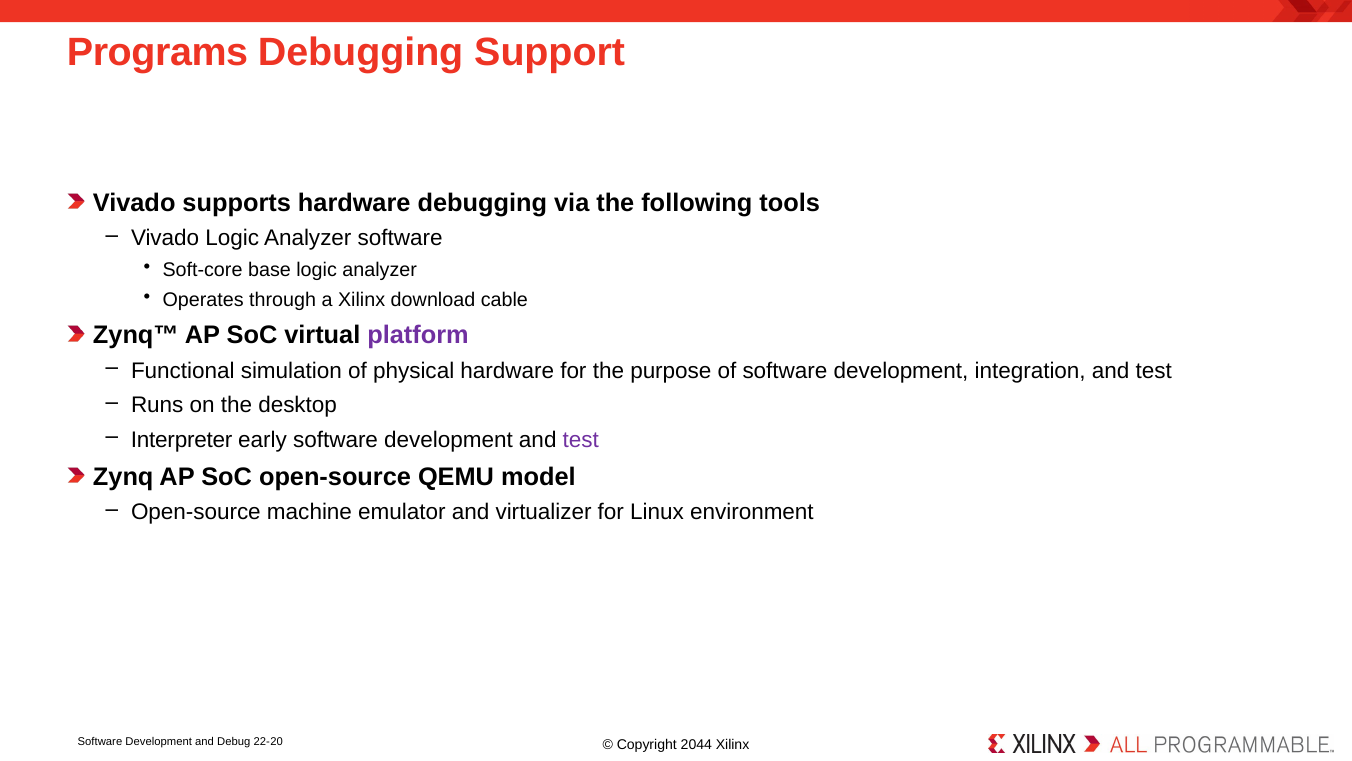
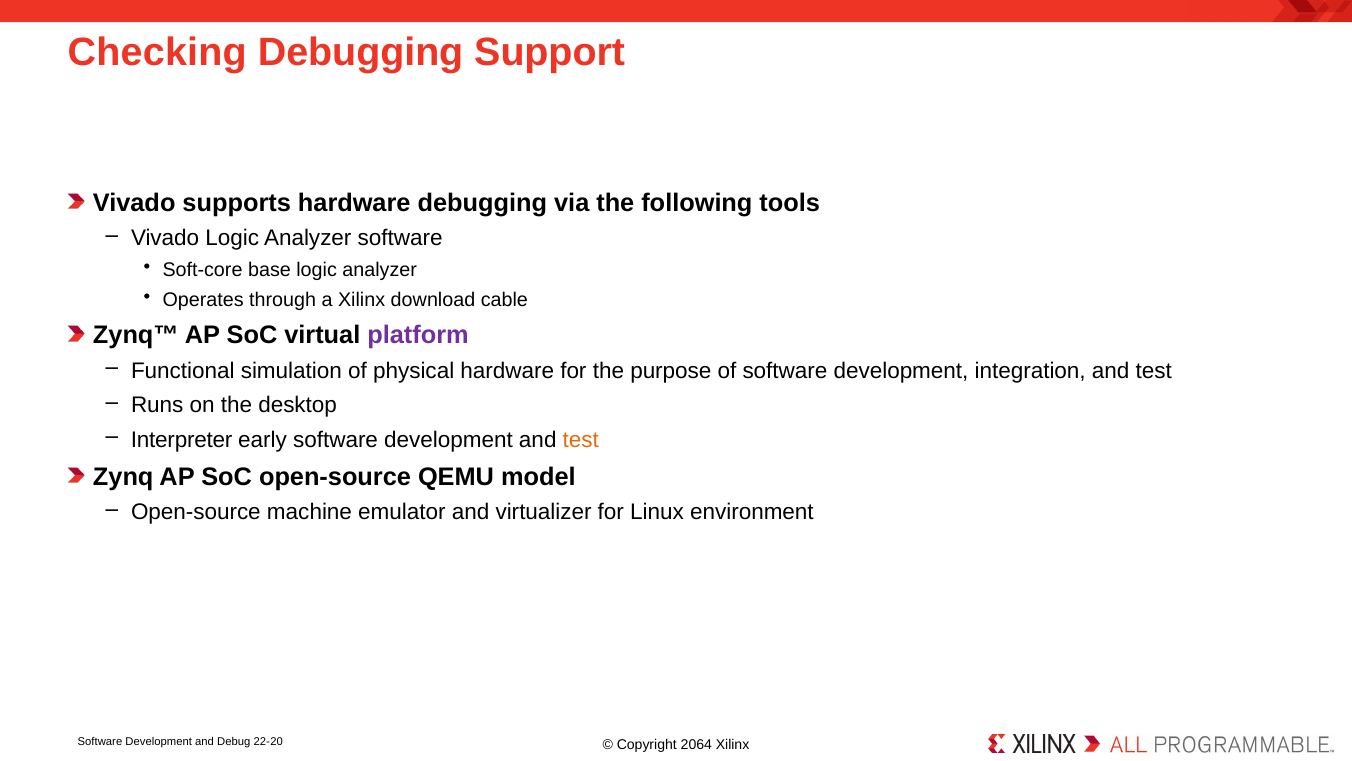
Programs: Programs -> Checking (157, 52)
test colour: purple -> orange (581, 439)
2044: 2044 -> 2064 (696, 744)
